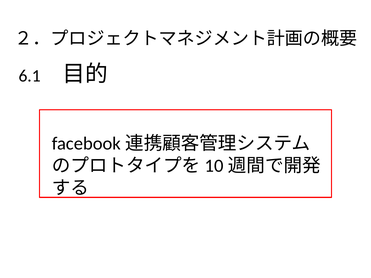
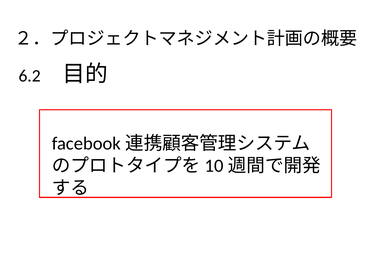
6.1: 6.1 -> 6.2 (30, 76)
